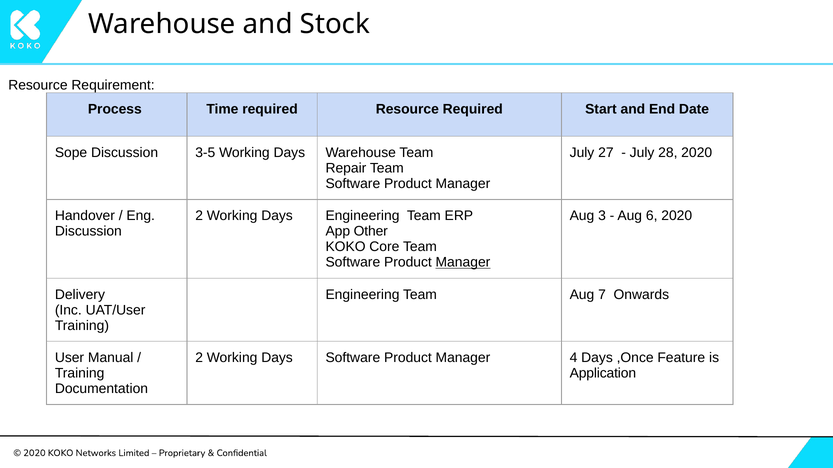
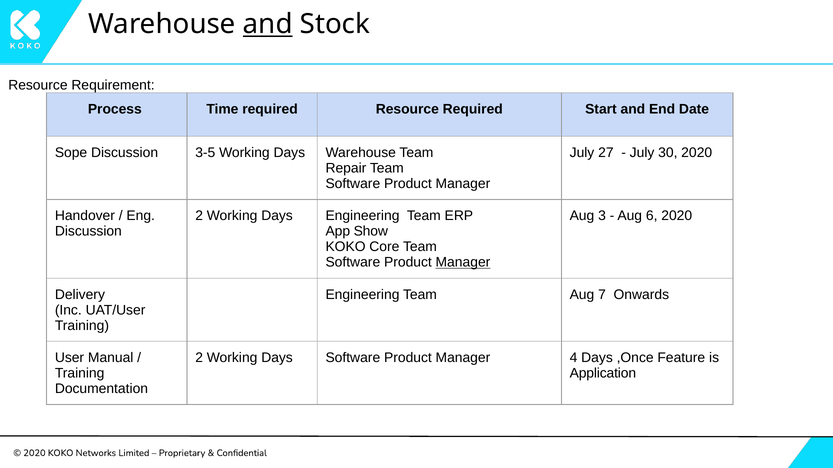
and underline: none -> present (268, 24)
28: 28 -> 30 (668, 153)
Other: Other -> Show (371, 232)
